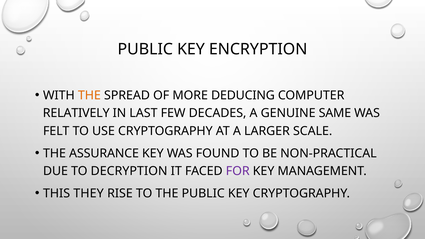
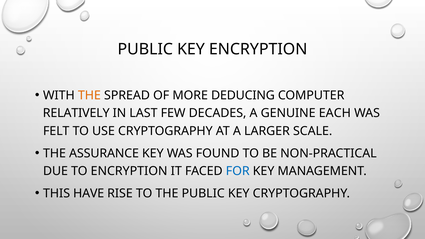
SAME: SAME -> EACH (335, 113)
TO DECRYPTION: DECRYPTION -> ENCRYPTION (129, 171)
FOR colour: purple -> blue (238, 171)
THEY: THEY -> HAVE (89, 194)
